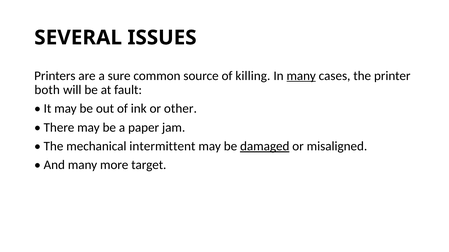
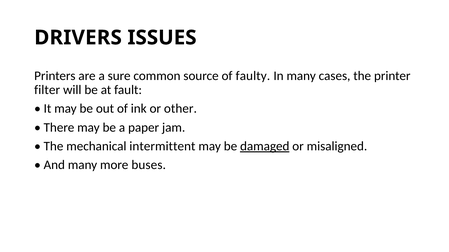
SEVERAL: SEVERAL -> DRIVERS (78, 38)
killing: killing -> faulty (253, 76)
many underline: present -> none (301, 76)
both: both -> filter (47, 90)
target: target -> buses (149, 165)
